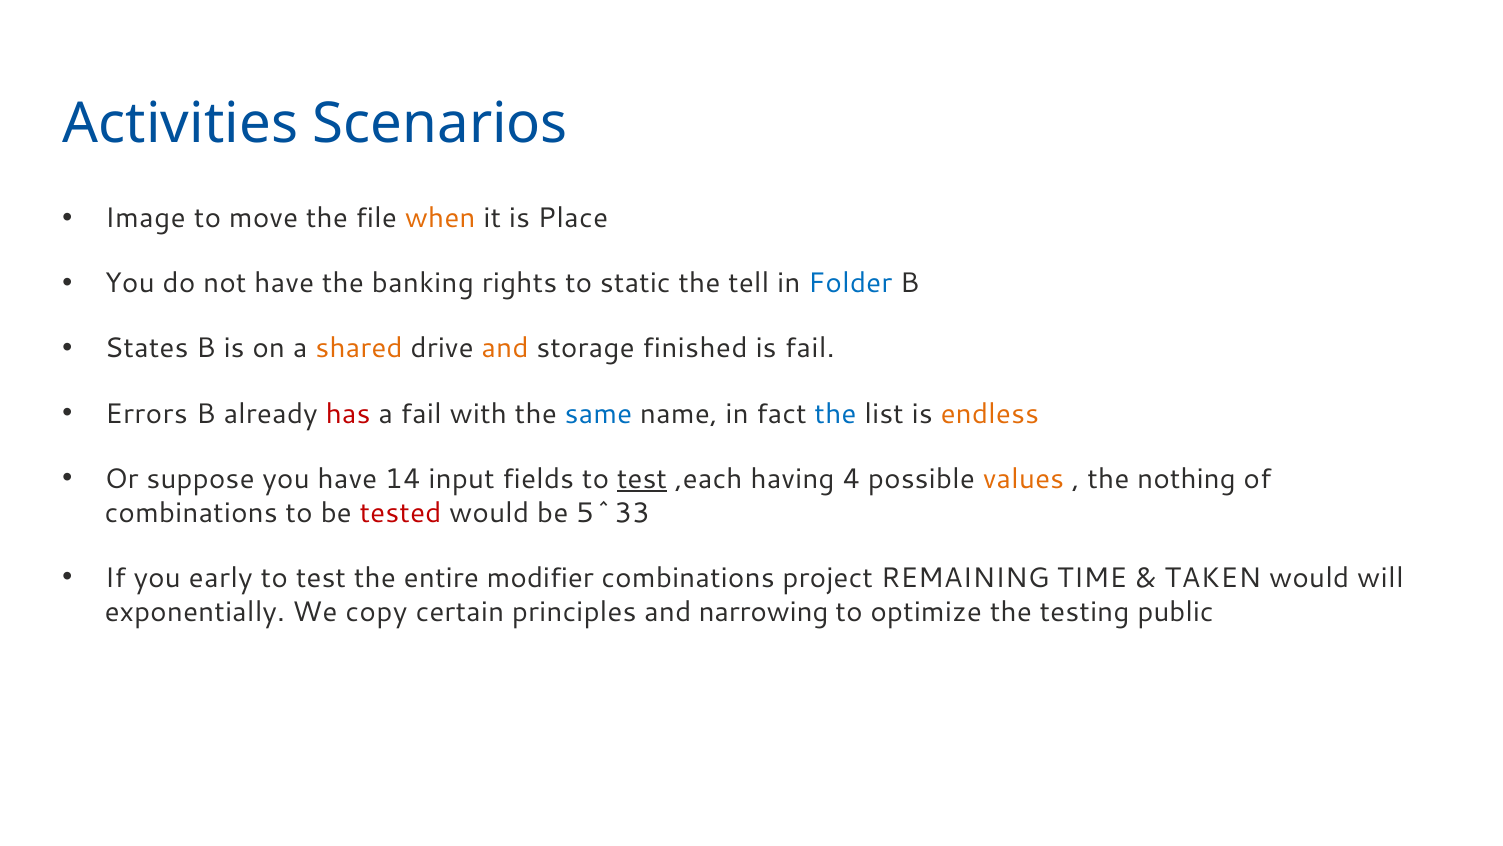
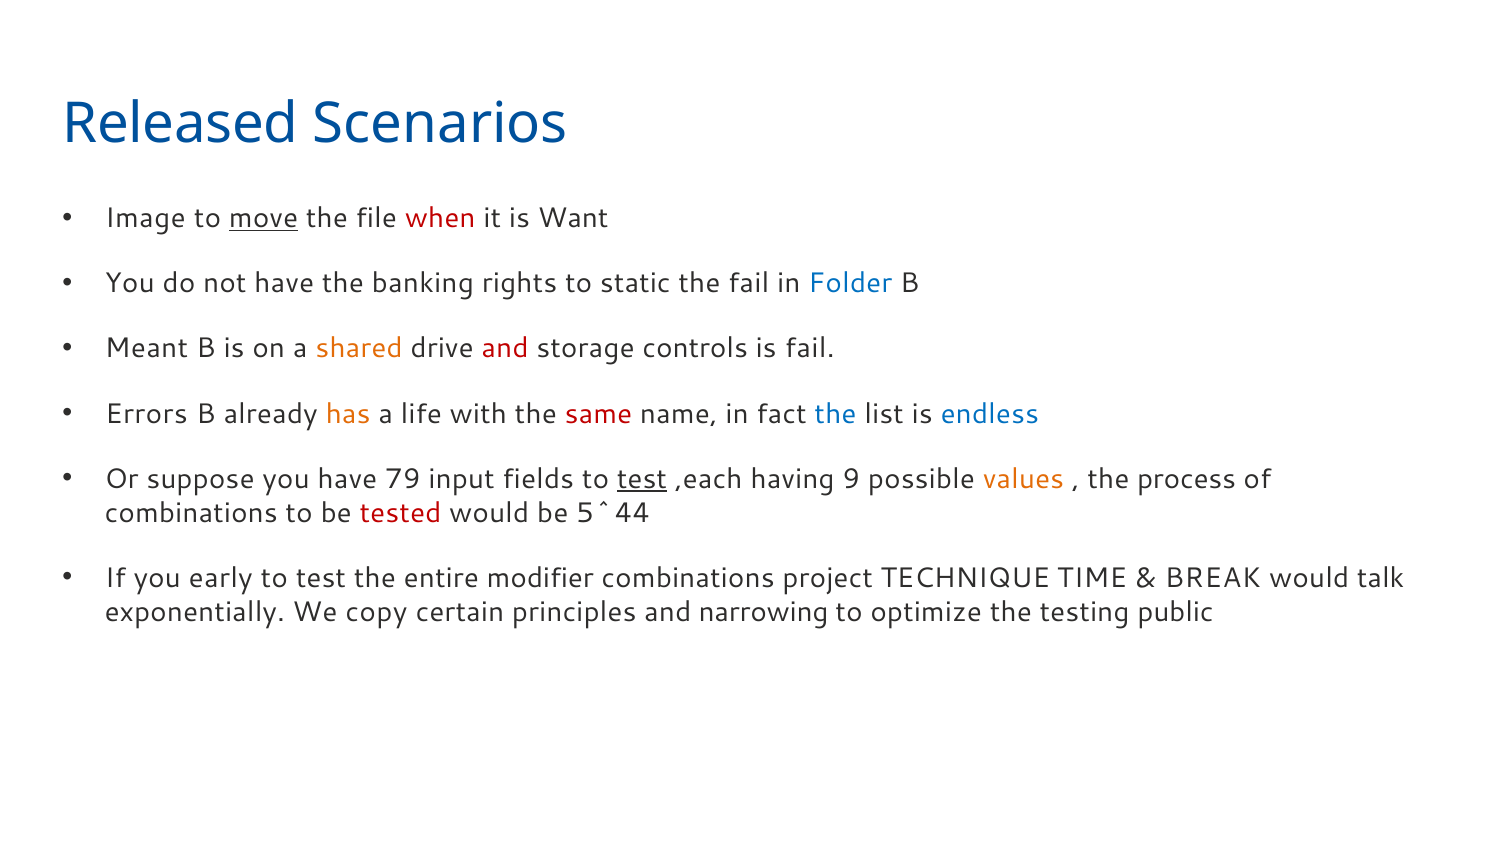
Activities: Activities -> Released (180, 124)
move underline: none -> present (264, 218)
when colour: orange -> red (440, 218)
Place: Place -> Want (573, 218)
the tell: tell -> fail (749, 283)
States: States -> Meant (146, 348)
and colour: orange -> red (505, 348)
finished: finished -> controls (695, 348)
has colour: red -> orange (348, 414)
a fail: fail -> life (421, 414)
same colour: blue -> red (599, 414)
endless colour: orange -> blue (990, 414)
14: 14 -> 79 (403, 479)
4: 4 -> 9 (851, 479)
nothing: nothing -> process (1187, 479)
5^33: 5^33 -> 5^44 (613, 513)
REMAINING: REMAINING -> TECHNIQUE (965, 578)
TAKEN: TAKEN -> BREAK (1213, 578)
will: will -> talk (1381, 578)
